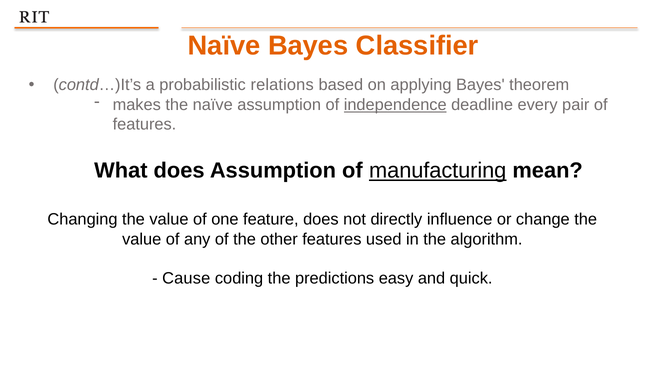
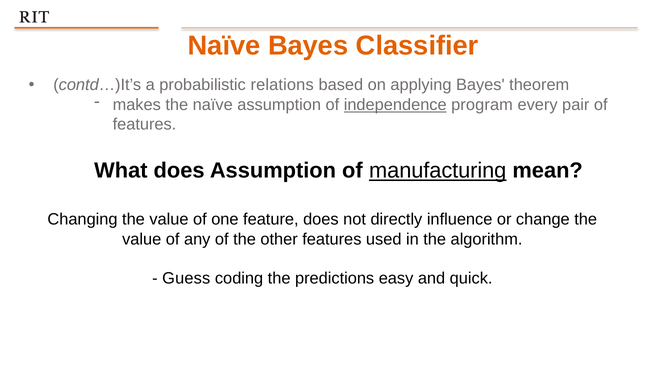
deadline: deadline -> program (482, 105)
Cause: Cause -> Guess (186, 278)
